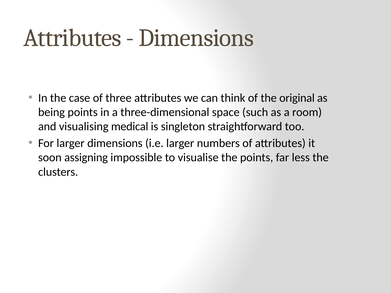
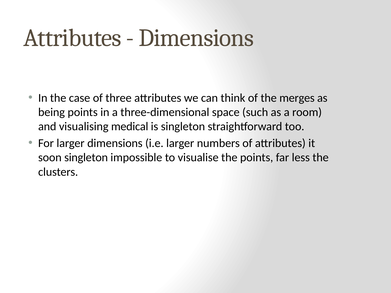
original: original -> merges (297, 98)
soon assigning: assigning -> singleton (86, 158)
